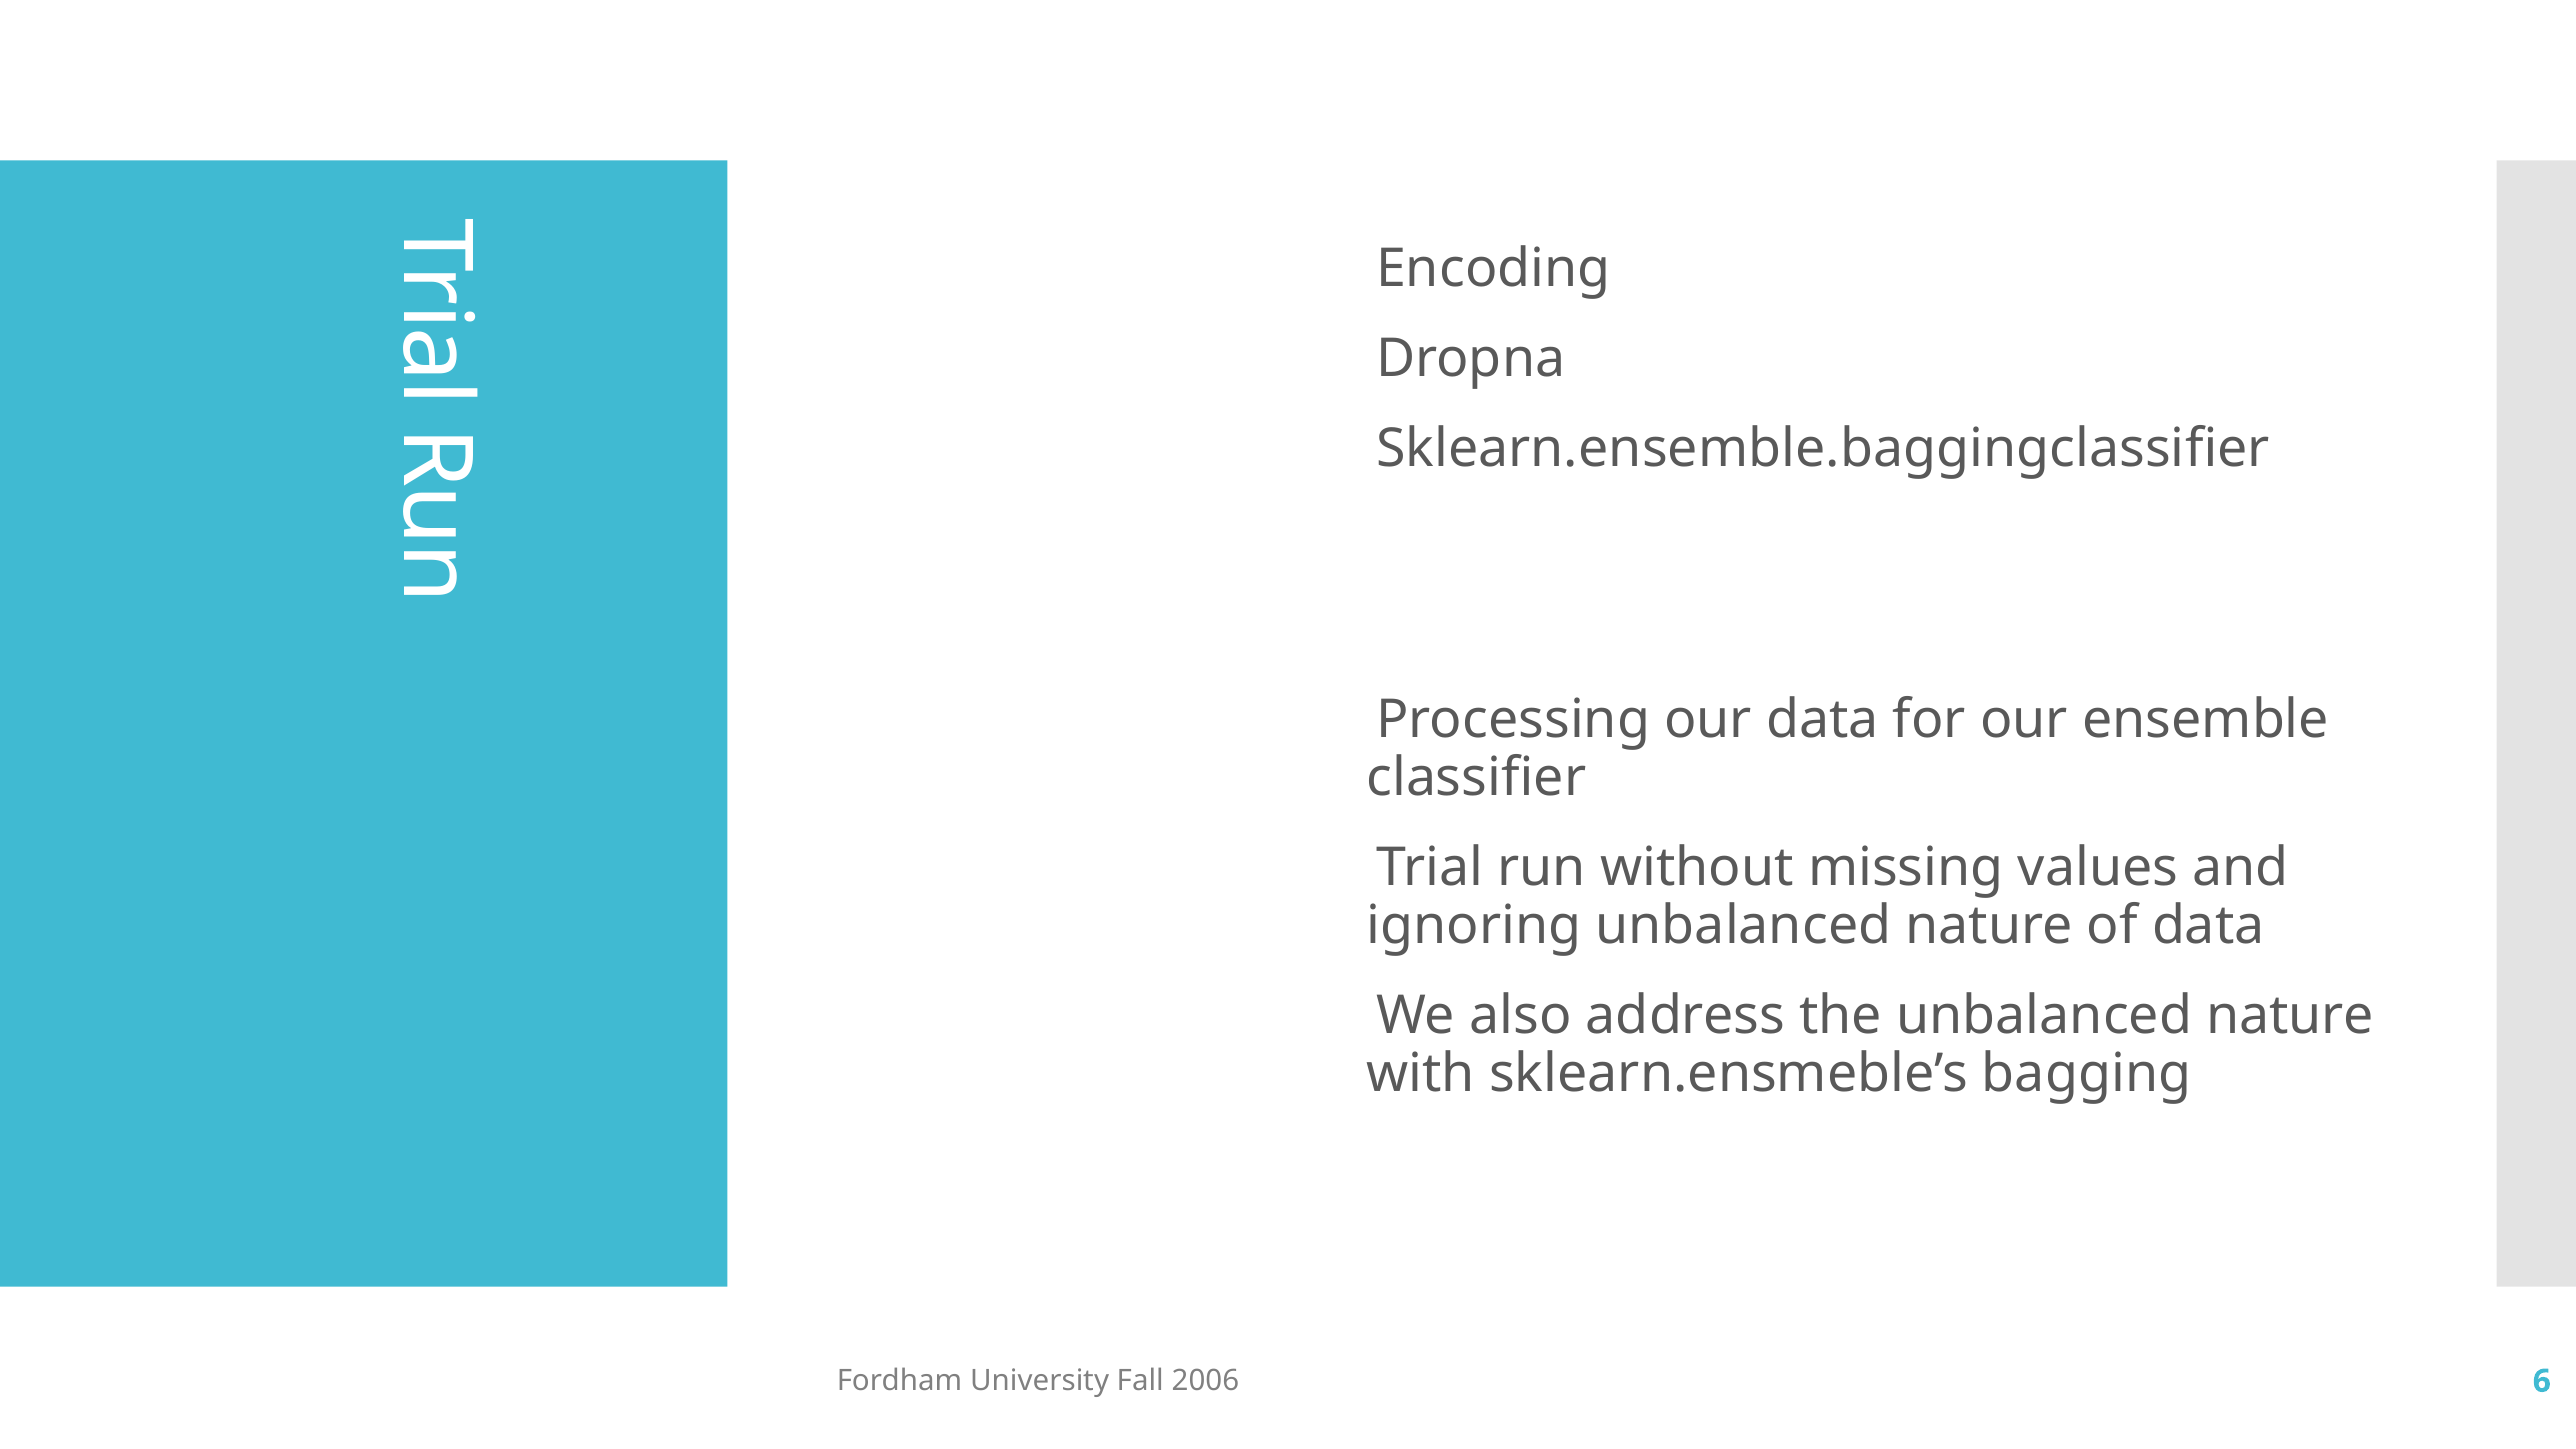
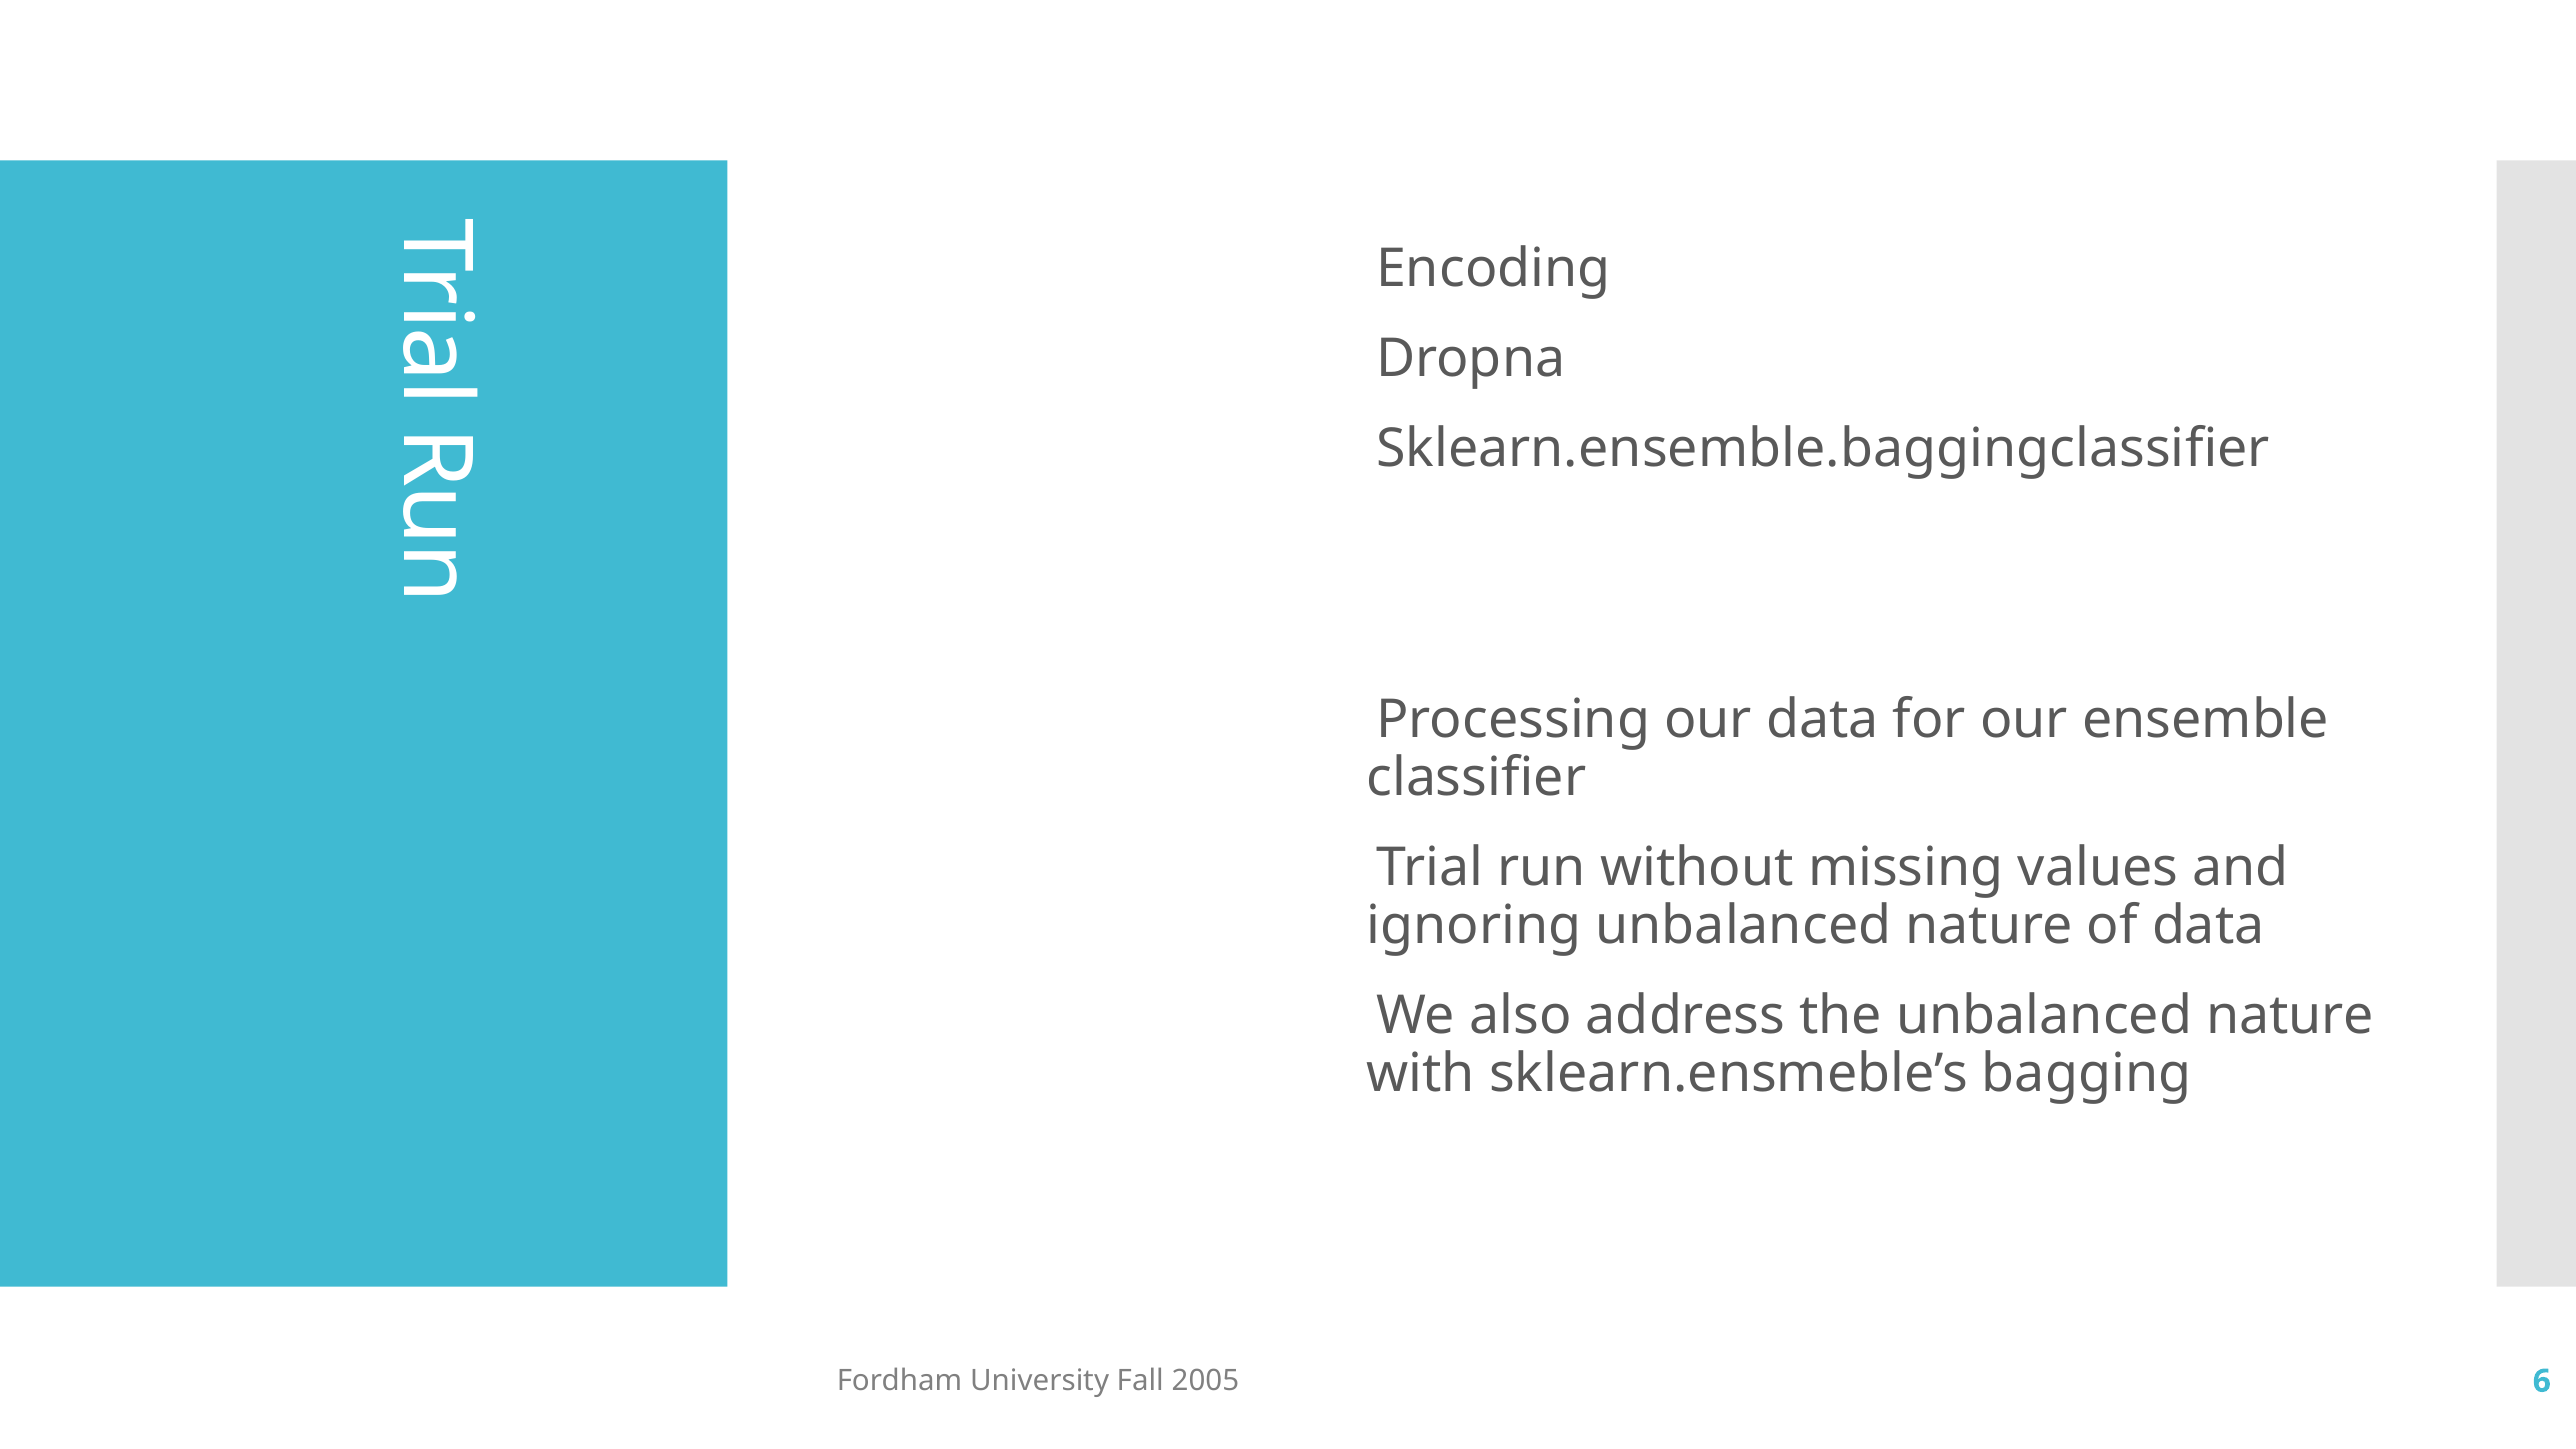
2006: 2006 -> 2005 (1205, 1381)
